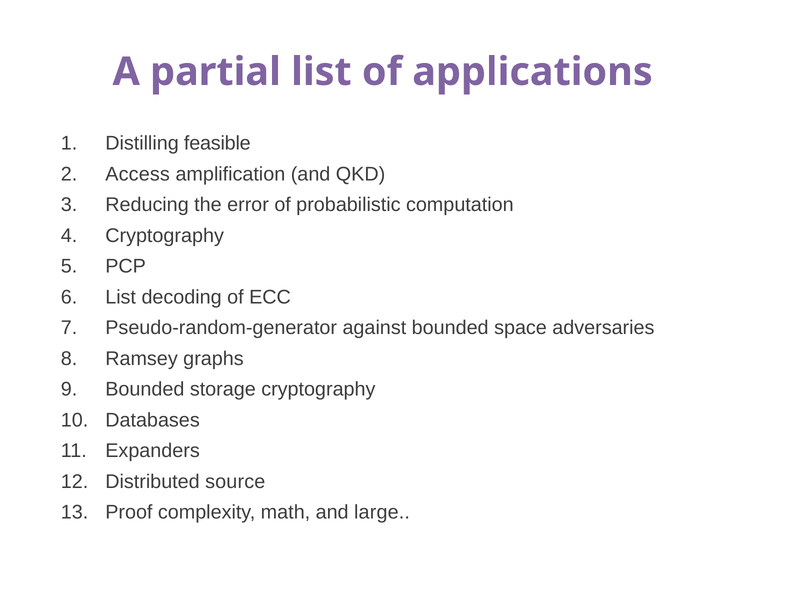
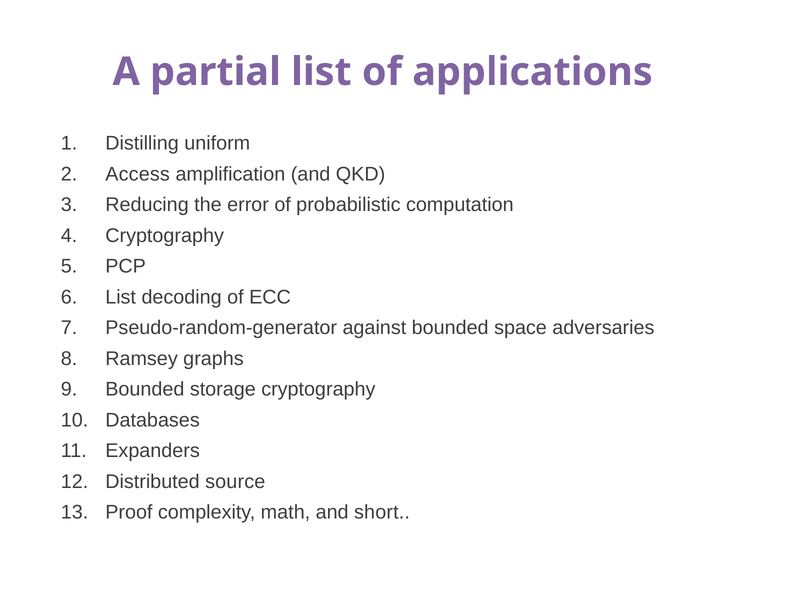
feasible: feasible -> uniform (217, 143)
large: large -> short (382, 513)
